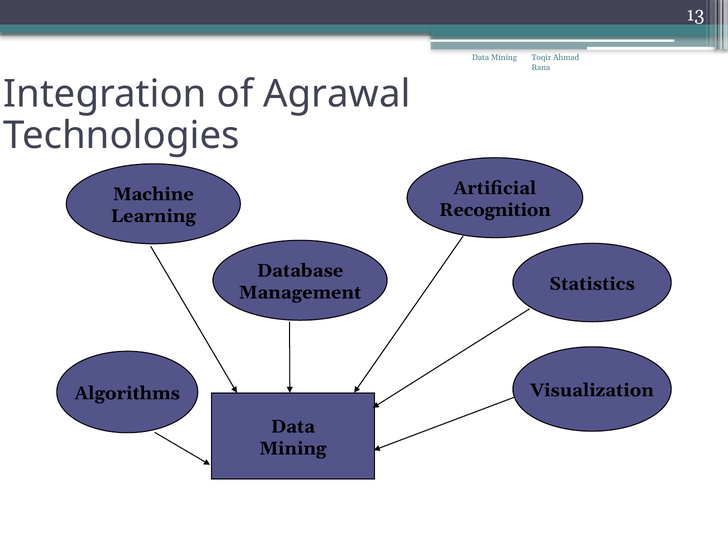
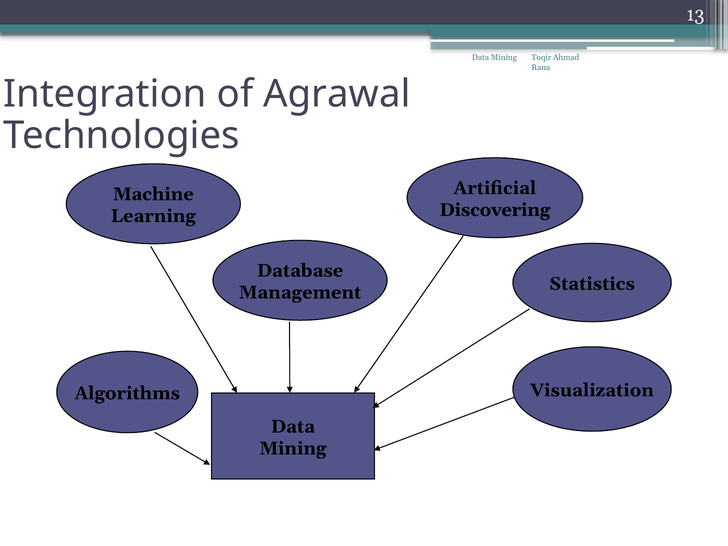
Recognition: Recognition -> Discovering (495, 210)
